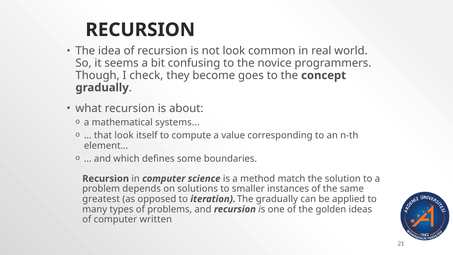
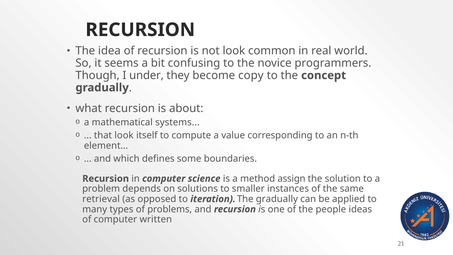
check: check -> under (147, 75)
goes: goes -> copy (251, 75)
match: match -> assign (291, 179)
greatest: greatest -> retrieval (101, 199)
golden: golden -> people (331, 209)
